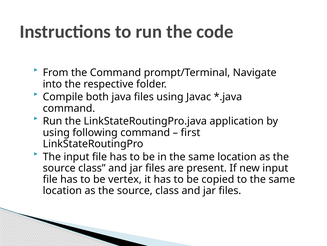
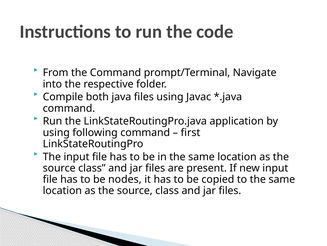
vertex: vertex -> nodes (125, 179)
